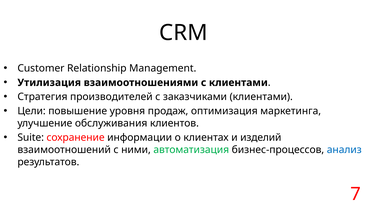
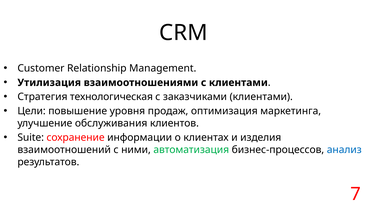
производителей: производителей -> технологическая (111, 97)
изделий: изделий -> изделия (261, 138)
